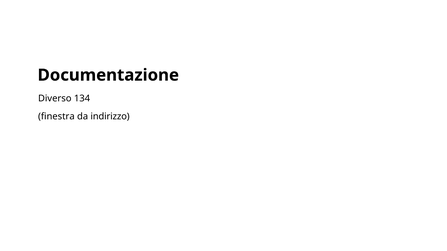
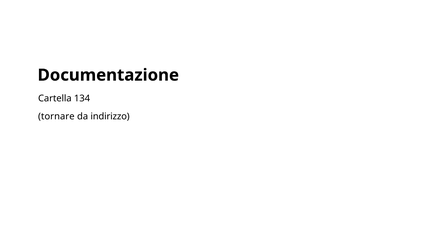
Diverso: Diverso -> Cartella (55, 99)
finestra: finestra -> tornare (56, 117)
